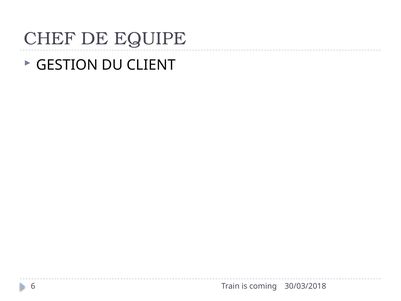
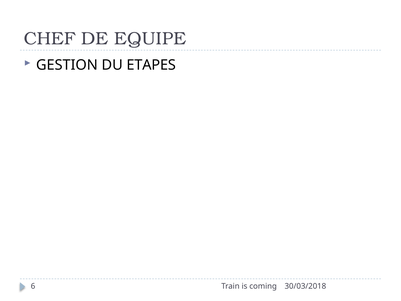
CLIENT: CLIENT -> ETAPES (151, 65)
